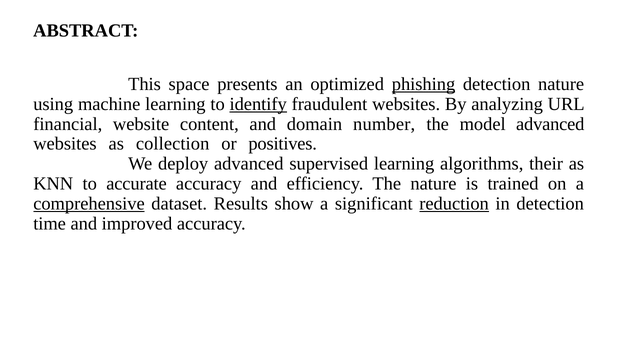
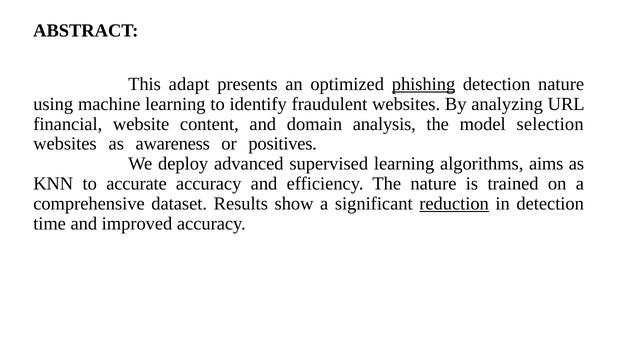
space: space -> adapt (189, 84)
identify underline: present -> none (258, 104)
number: number -> analysis (384, 124)
model advanced: advanced -> selection (550, 124)
collection: collection -> awareness (173, 144)
their: their -> aims (546, 164)
comprehensive underline: present -> none (89, 204)
